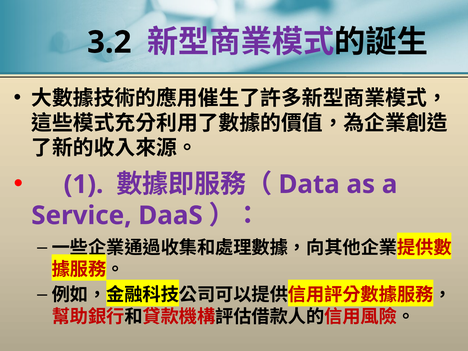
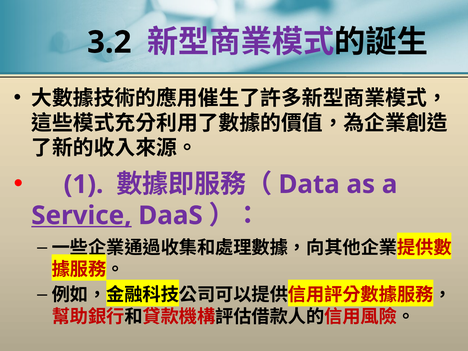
Service underline: none -> present (81, 216)
